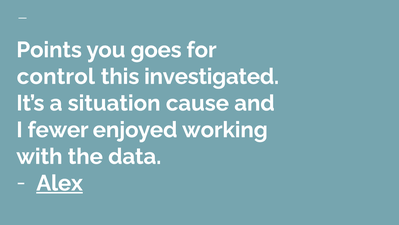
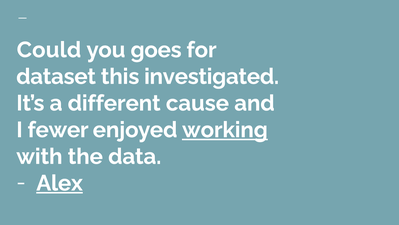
Points: Points -> Could (49, 50)
control: control -> dataset (56, 76)
situation: situation -> different (114, 103)
working underline: none -> present (225, 130)
